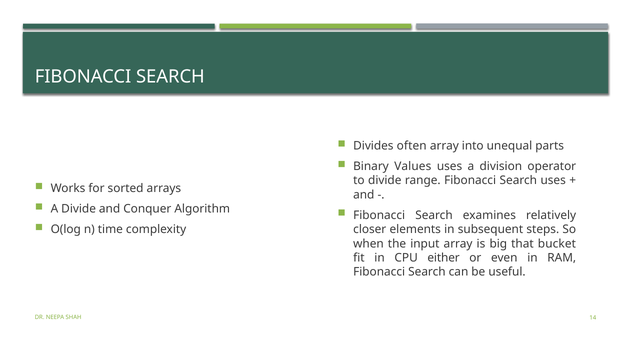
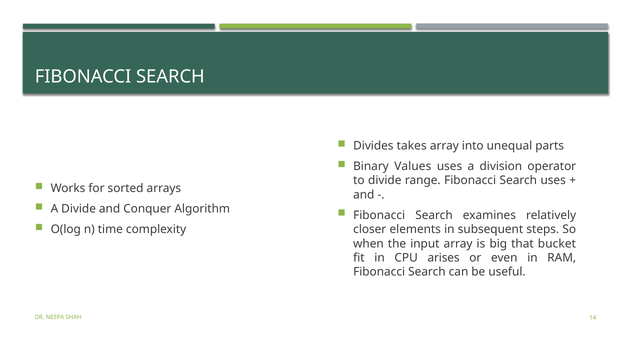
often: often -> takes (412, 146)
either: either -> arises (444, 258)
